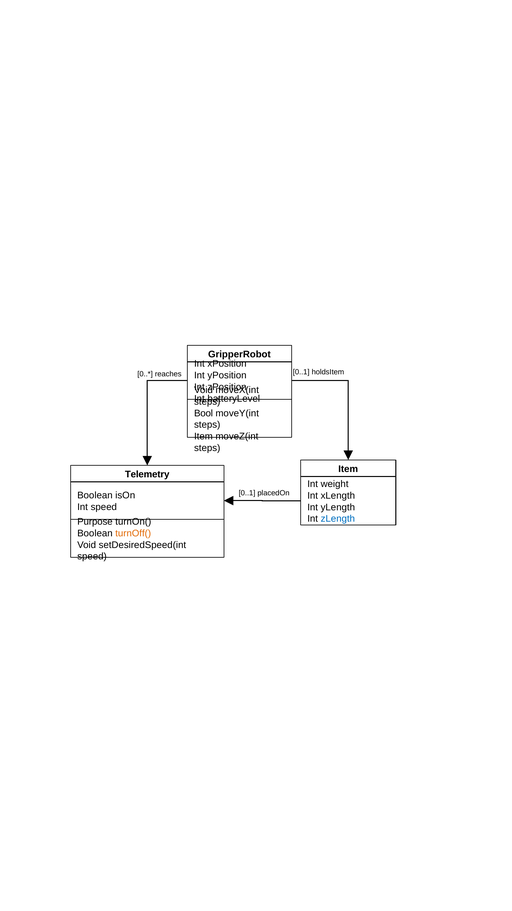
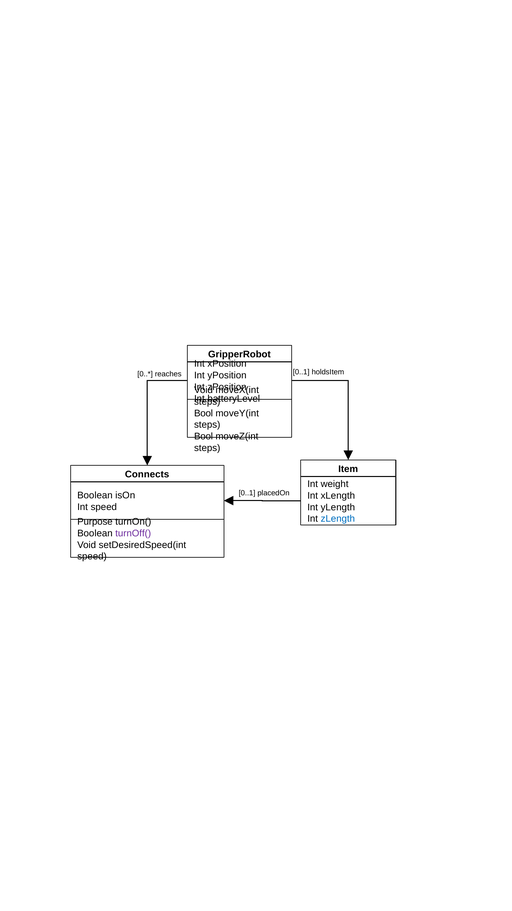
Item: Item -> Bool (204, 436)
Telemetry: Telemetry -> Connects (147, 474)
turnOff( colour: orange -> purple (133, 533)
